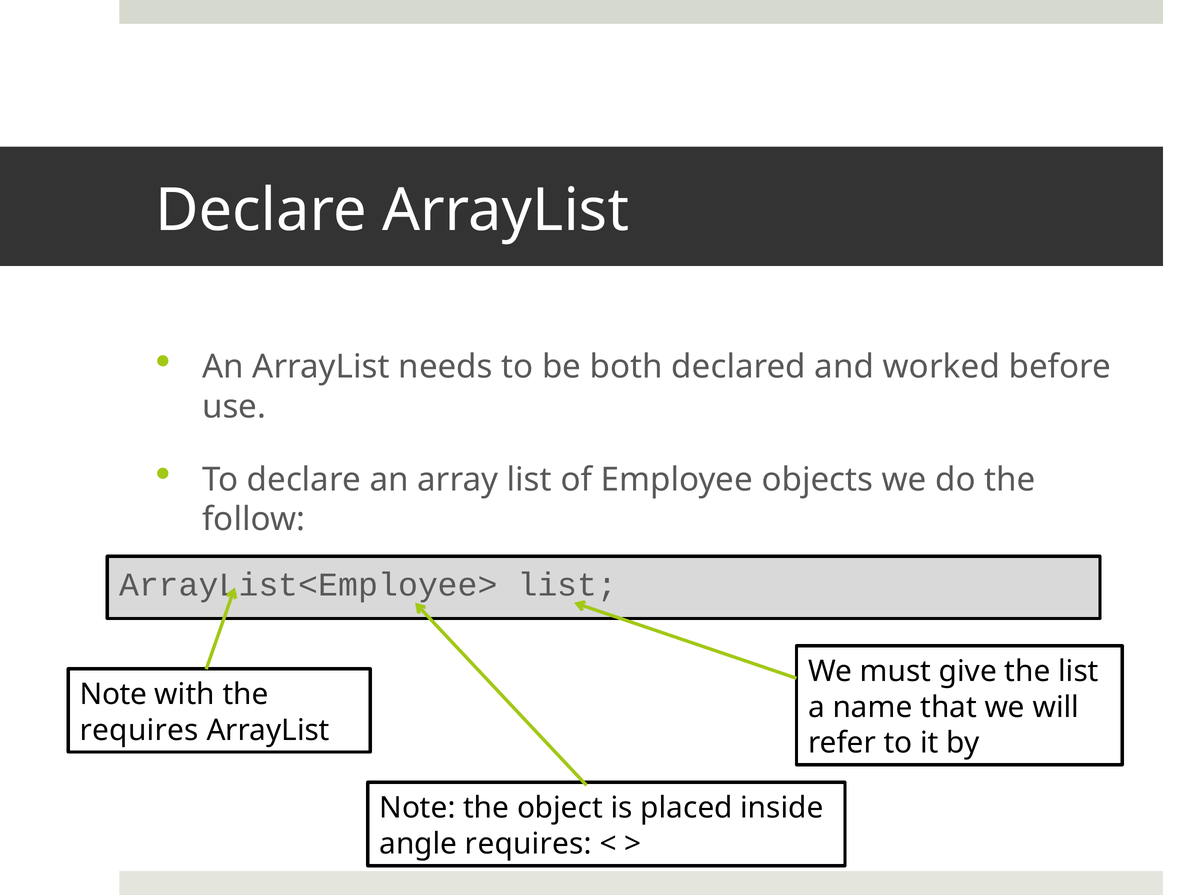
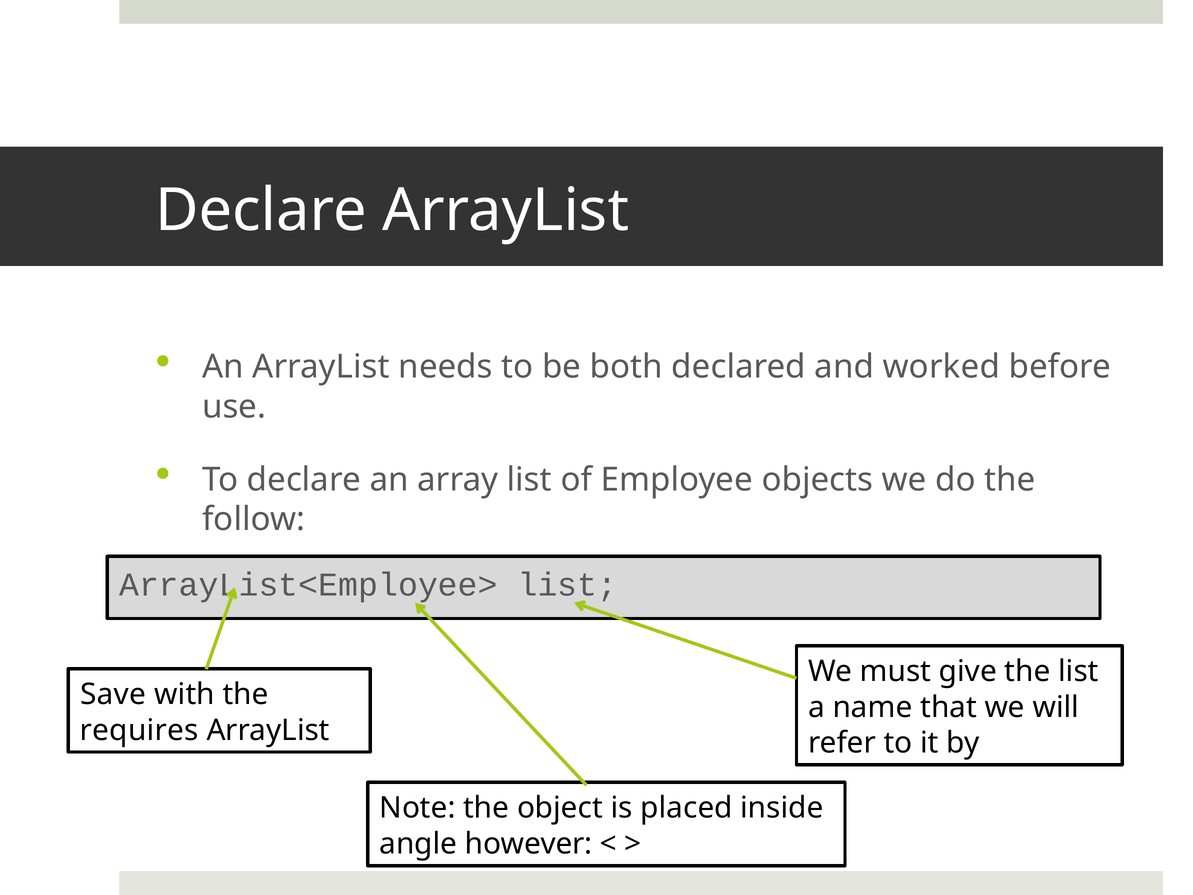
Note: Note -> Save (113, 694)
angle requires: requires -> however (529, 844)
